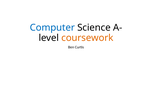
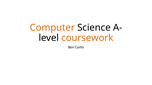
Computer colour: blue -> orange (52, 28)
